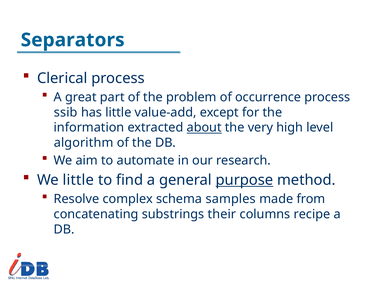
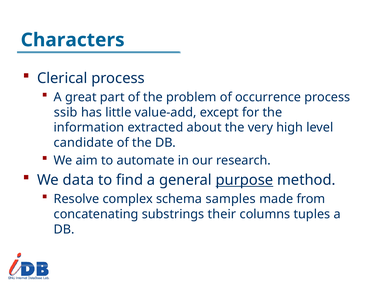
Separators: Separators -> Characters (73, 40)
about underline: present -> none (204, 128)
algorithm: algorithm -> candidate (84, 143)
We little: little -> data (78, 180)
recipe: recipe -> tuples (312, 214)
